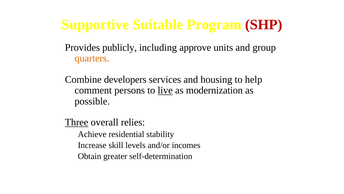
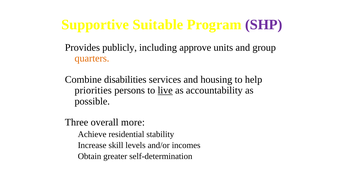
SHP colour: red -> purple (264, 25)
developers: developers -> disabilities (125, 79)
comment: comment -> priorities (93, 90)
modernization: modernization -> accountability (214, 90)
Three underline: present -> none (77, 122)
relies: relies -> more (133, 122)
